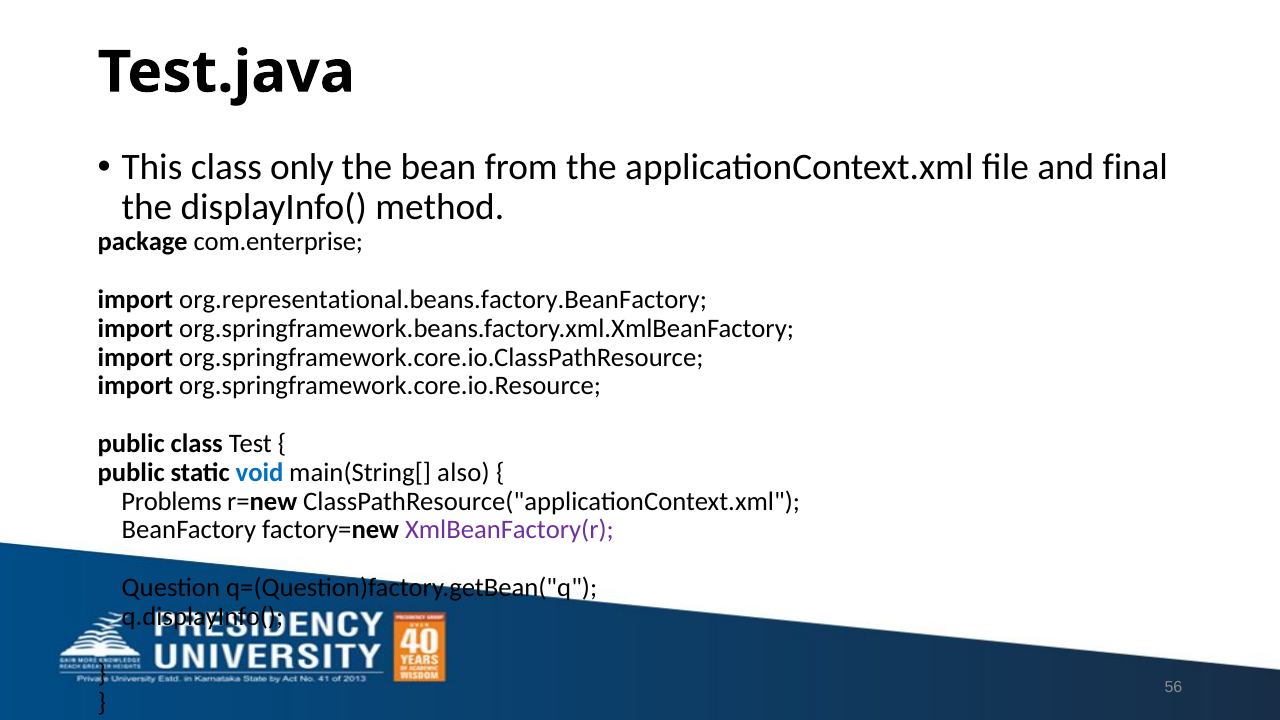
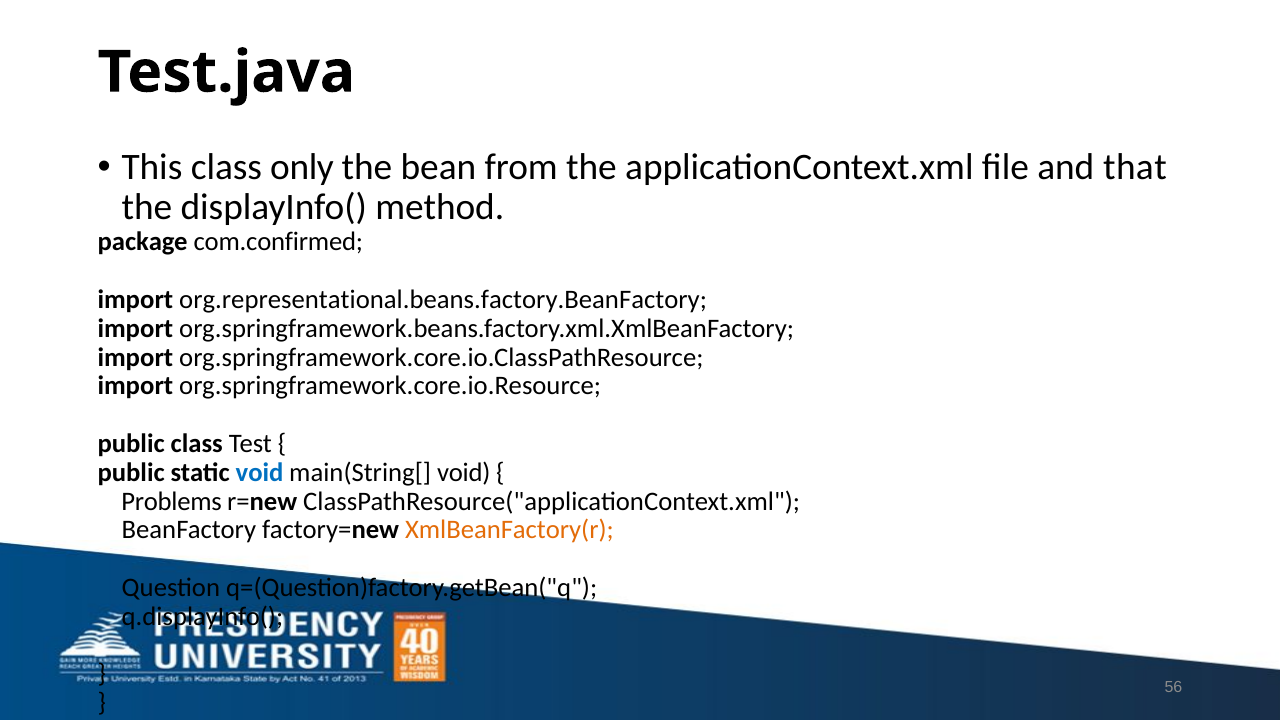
final: final -> that (1135, 167)
com.enterprise: com.enterprise -> com.confirmed (278, 242)
main(String[ also: also -> void (464, 473)
XmlBeanFactory(r colour: purple -> orange (509, 530)
